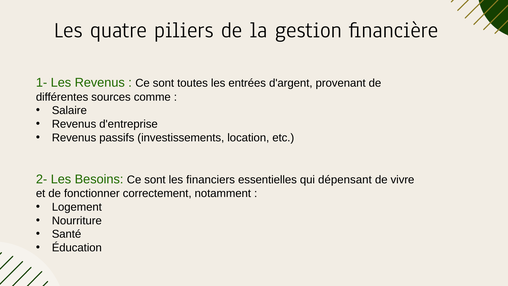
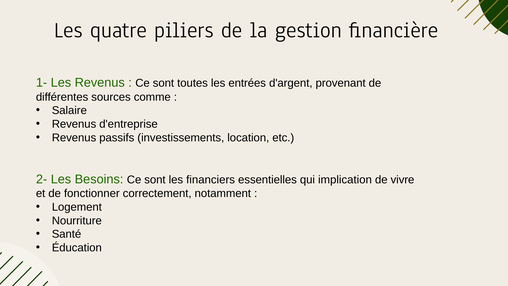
dépensant: dépensant -> implication (345, 180)
